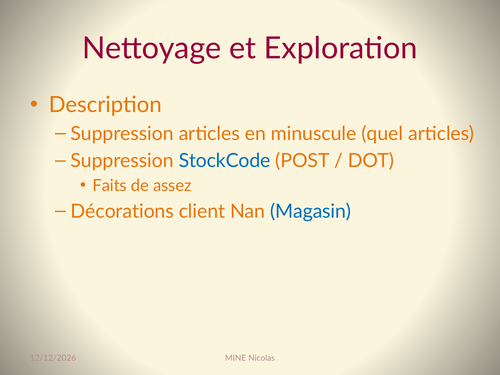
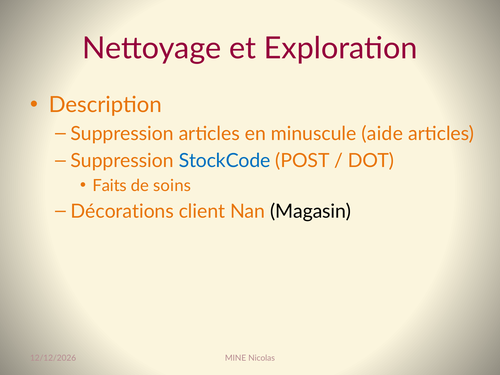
quel: quel -> aide (382, 134)
assez: assez -> soins (172, 186)
Magasin colour: blue -> black (311, 211)
